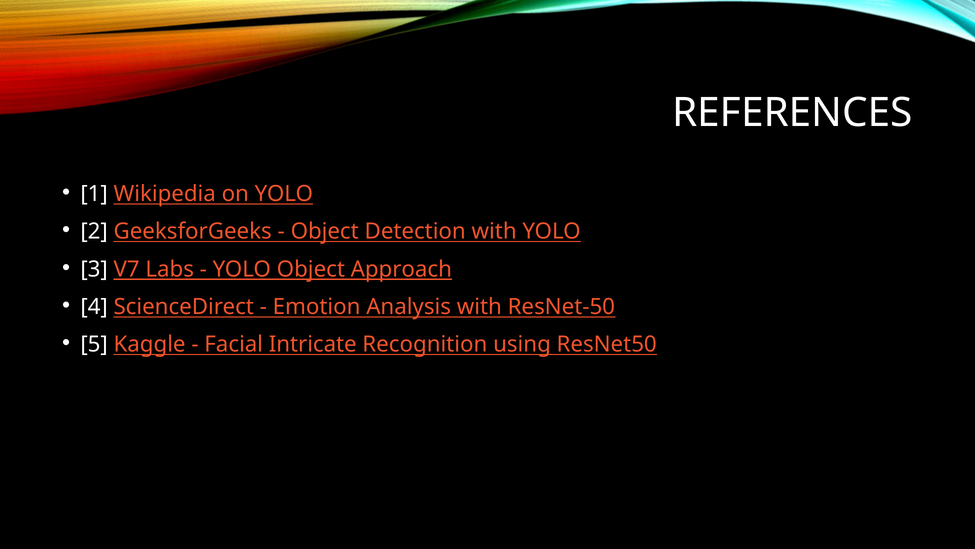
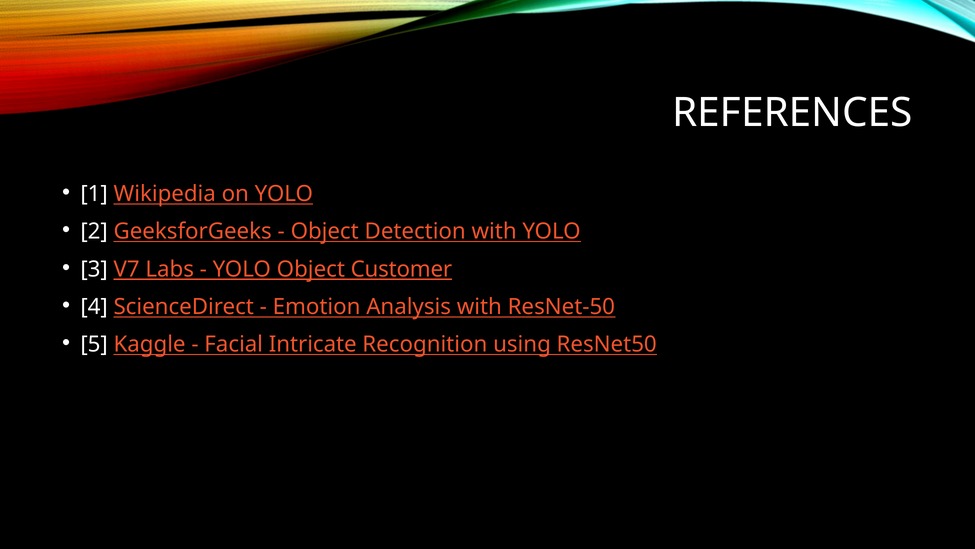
Approach: Approach -> Customer (401, 269)
